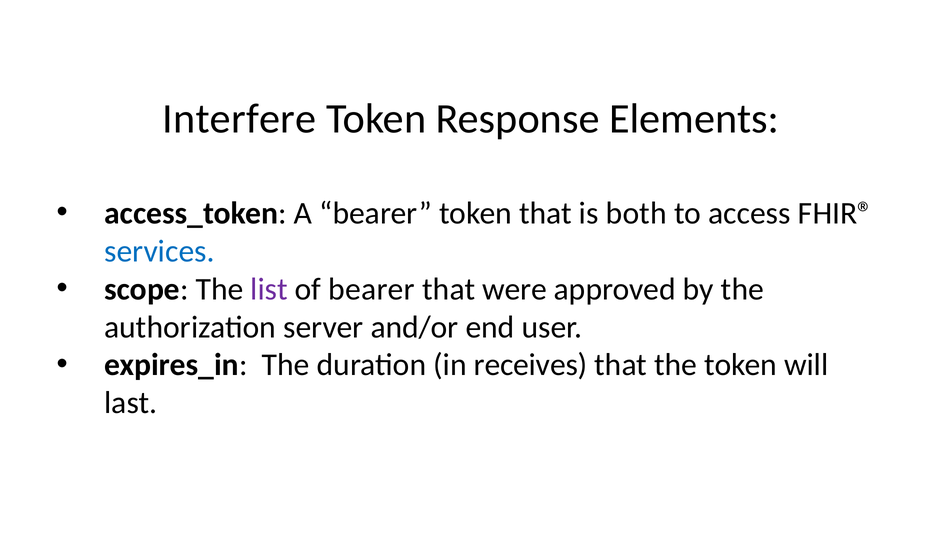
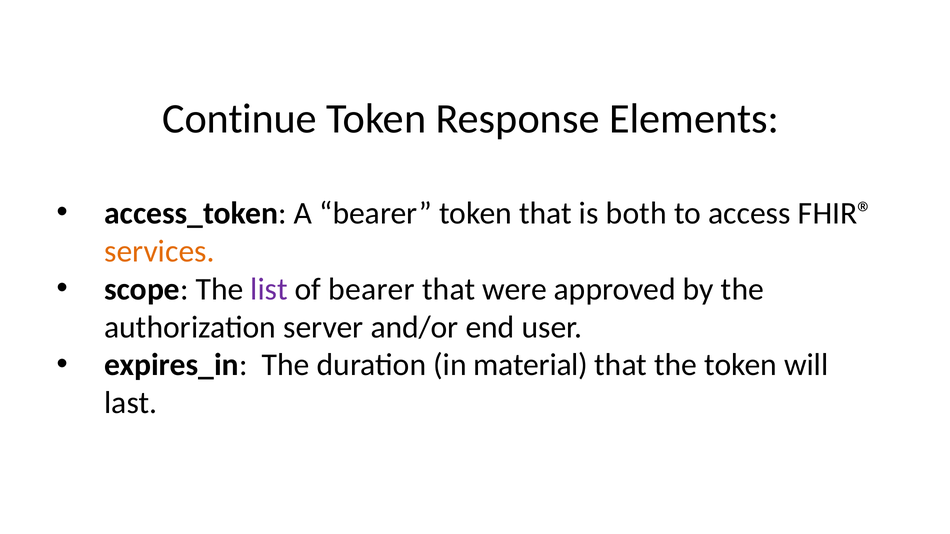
Interfere: Interfere -> Continue (240, 119)
services colour: blue -> orange (159, 251)
receives: receives -> material (531, 365)
